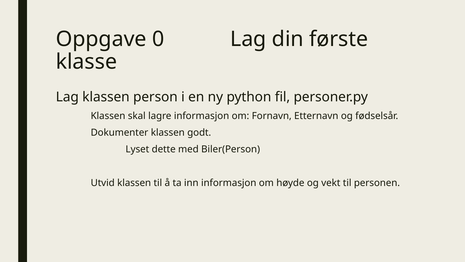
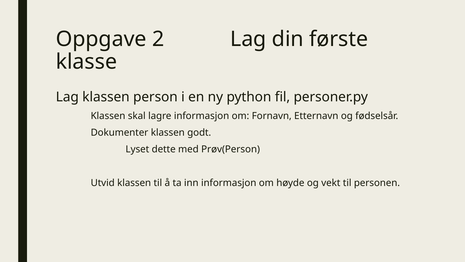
0: 0 -> 2 (158, 39)
Biler(Person: Biler(Person -> Prøv(Person (231, 149)
